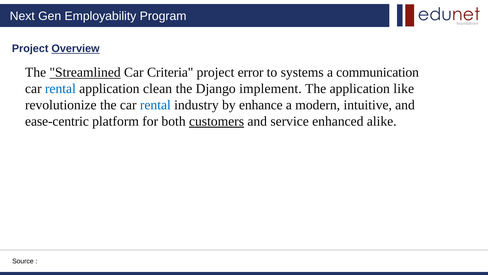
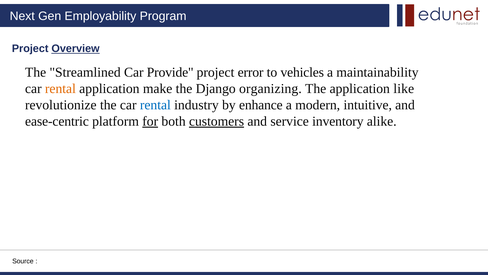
Streamlined underline: present -> none (85, 72)
Criteria: Criteria -> Provide (170, 72)
systems: systems -> vehicles (302, 72)
communication: communication -> maintainability (377, 72)
rental colour: blue -> orange (60, 89)
clean: clean -> make (158, 89)
implement: implement -> organizing (270, 89)
for underline: none -> present (150, 121)
enhanced: enhanced -> inventory (338, 121)
